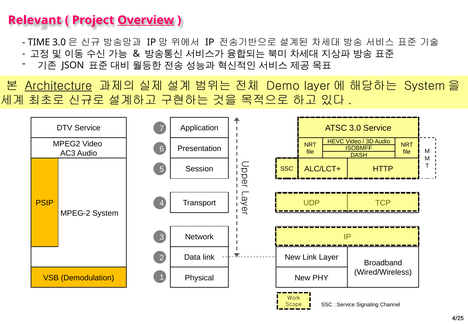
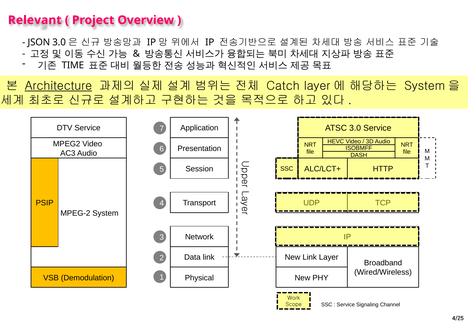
Overview underline: present -> none (146, 20)
TIME: TIME -> JSON (39, 42)
JSON: JSON -> TIME (73, 65)
Demo: Demo -> Catch (283, 86)
